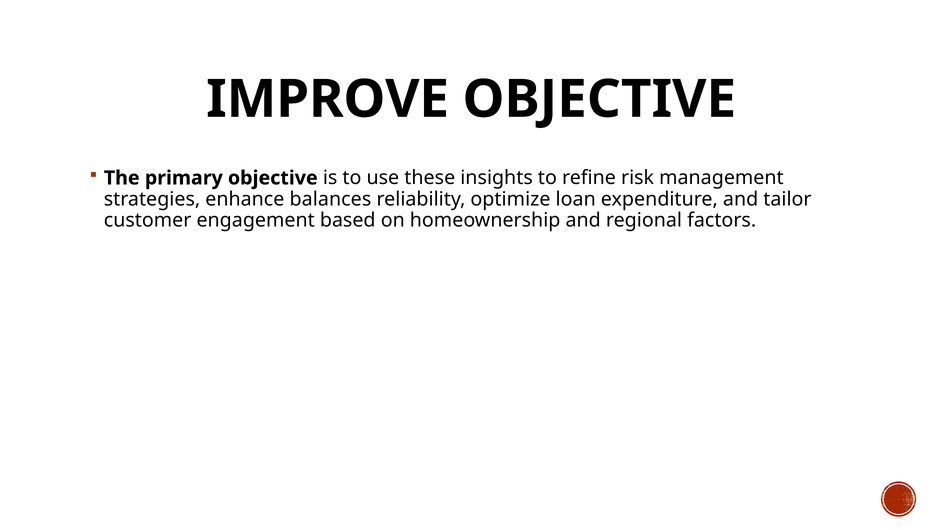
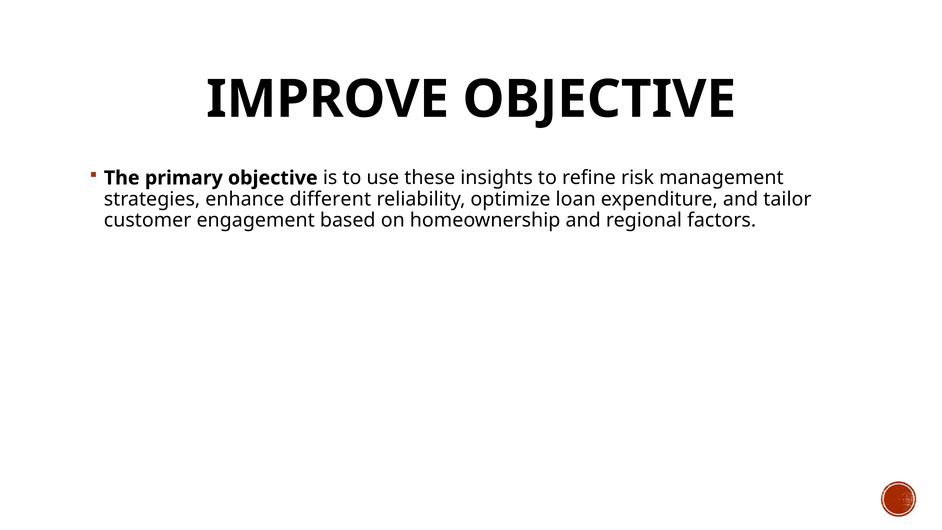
balances: balances -> different (330, 199)
